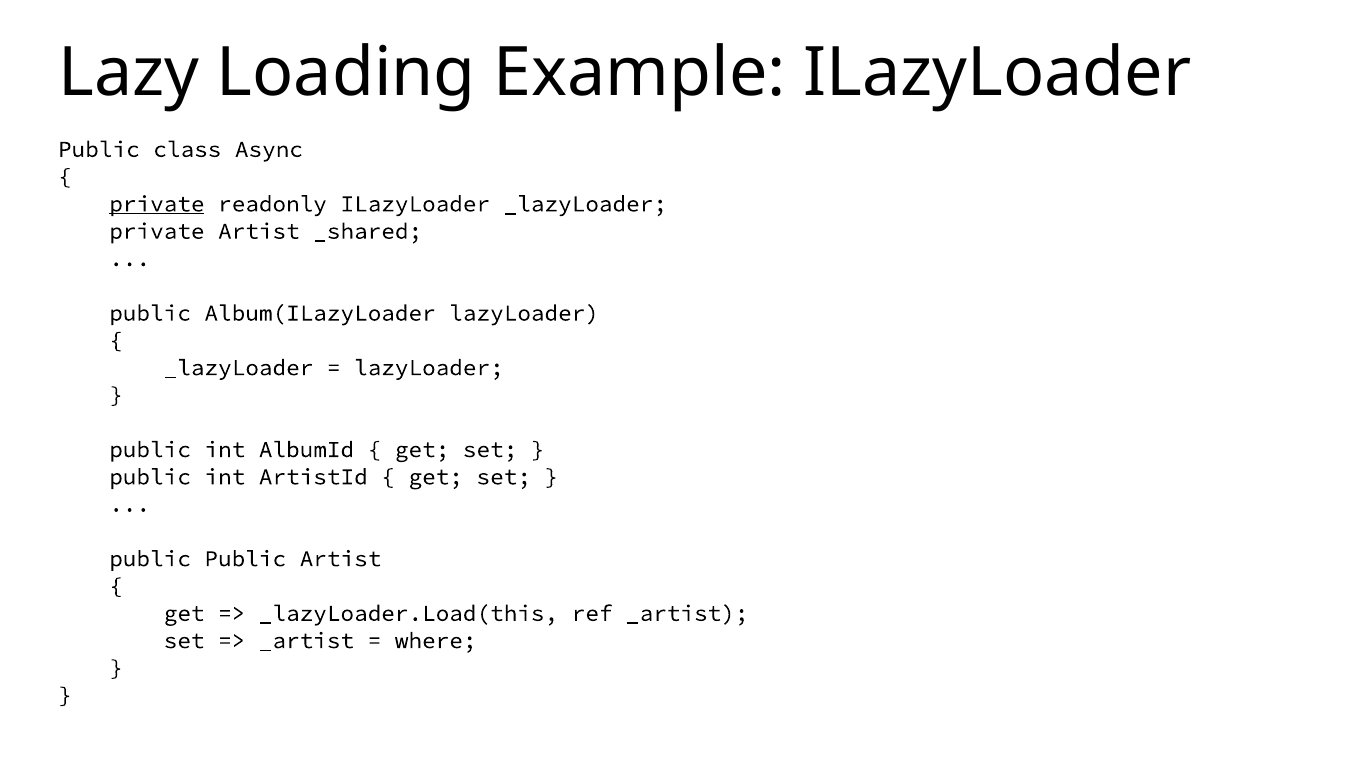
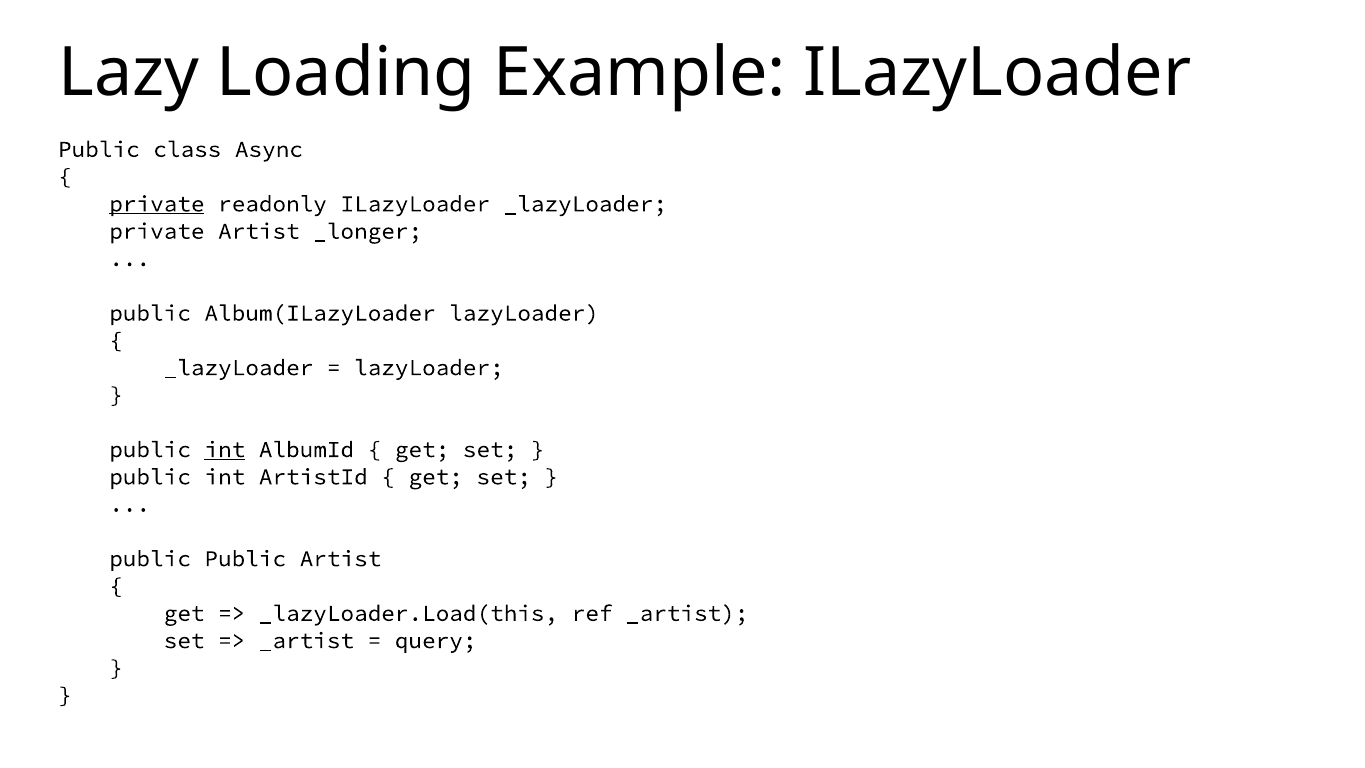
_shared: _shared -> _longer (368, 231)
int underline: none -> present (225, 449)
where: where -> query (436, 640)
